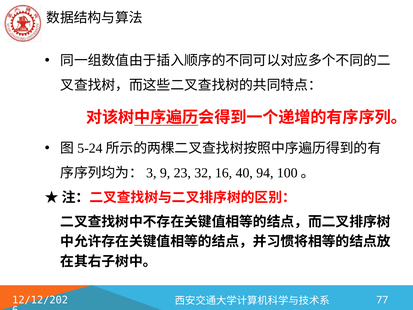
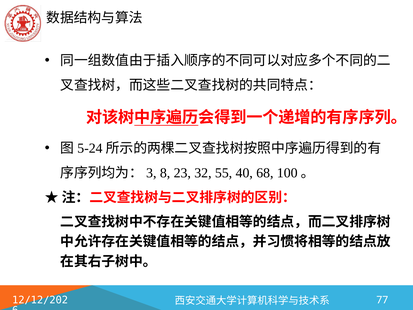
9: 9 -> 8 (165, 173)
16: 16 -> 55 (224, 173)
94: 94 -> 68 (265, 173)
